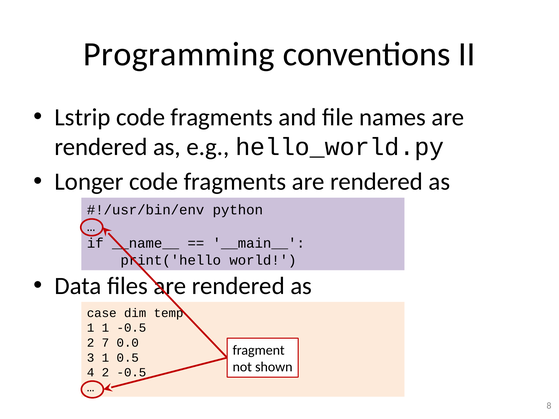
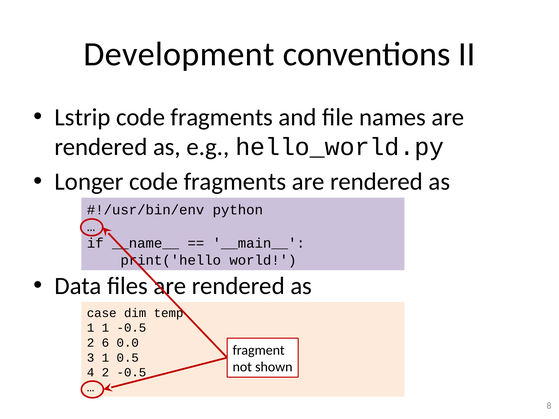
Programming: Programming -> Development (179, 54)
7: 7 -> 6 (105, 343)
